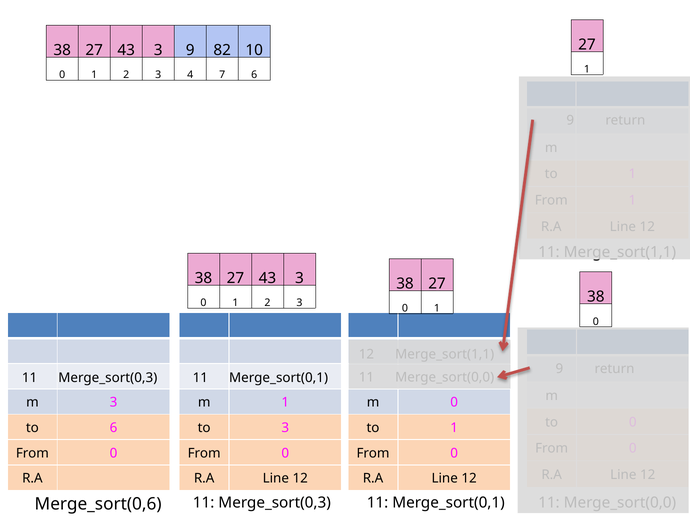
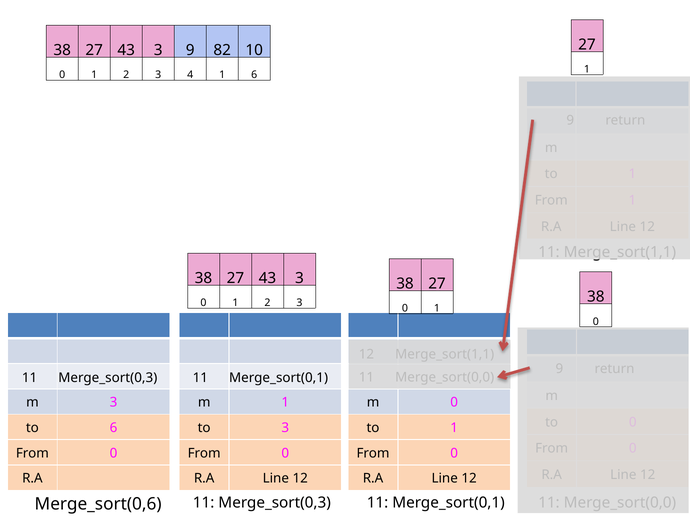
4 7: 7 -> 1 (222, 75)
